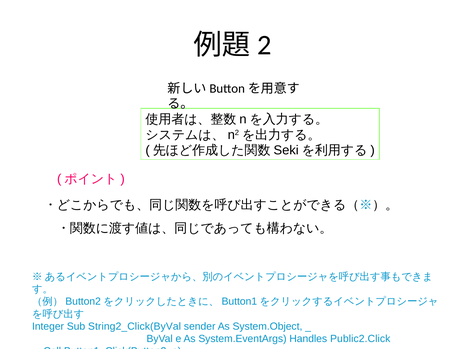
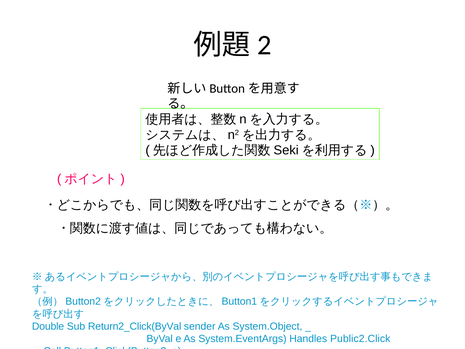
Integer: Integer -> Double (48, 326)
String2_Click(ByVal: String2_Click(ByVal -> Return2_Click(ByVal (135, 326)
